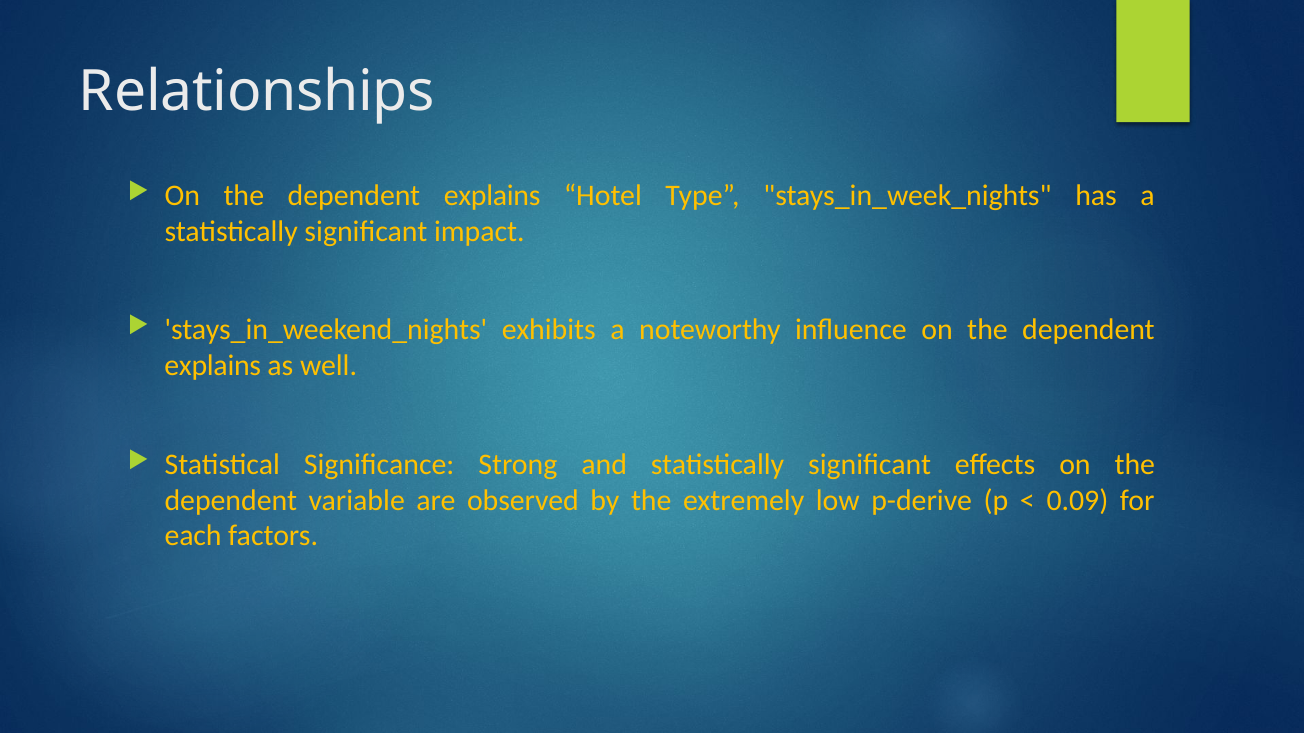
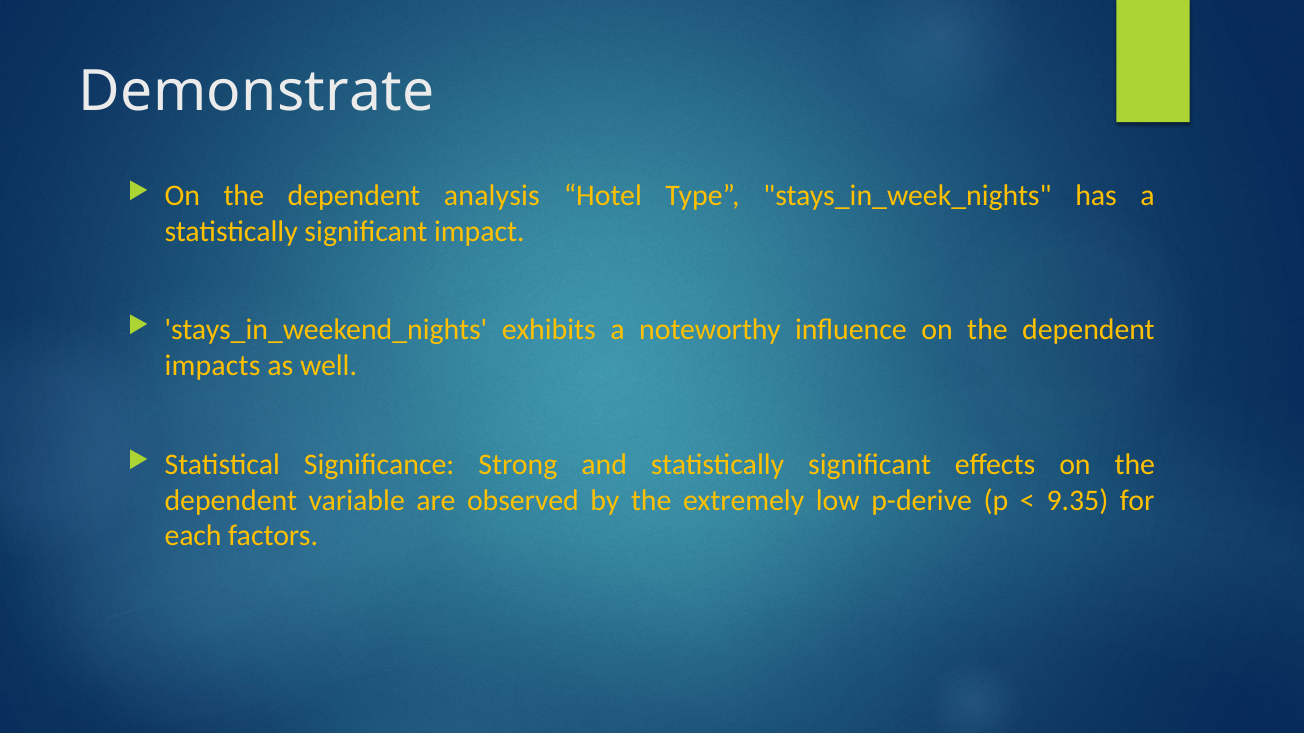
Relationships: Relationships -> Demonstrate (257, 92)
explains: explains -> analysis (492, 196)
explains: explains -> impacts (213, 366)
0.09: 0.09 -> 9.35 (1077, 501)
